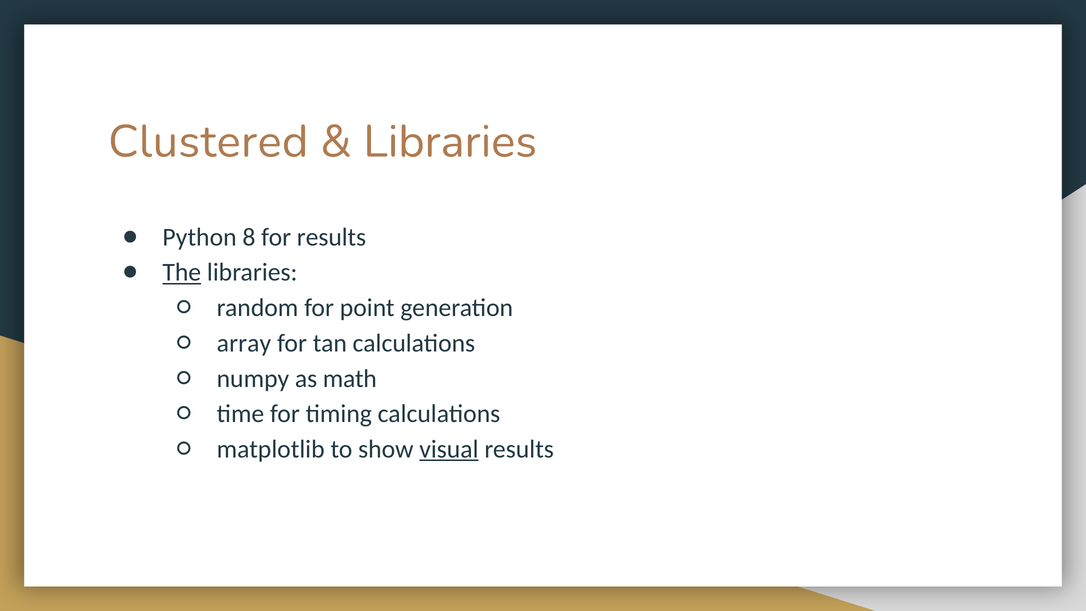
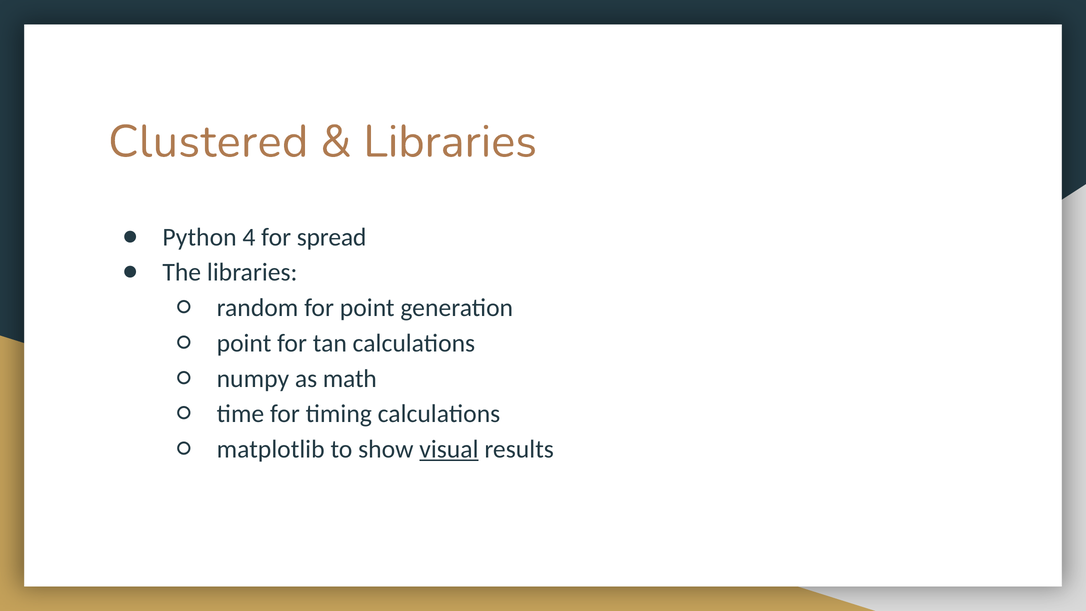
8: 8 -> 4 (249, 237)
for results: results -> spread (332, 237)
The underline: present -> none (182, 272)
array: array -> point (244, 343)
